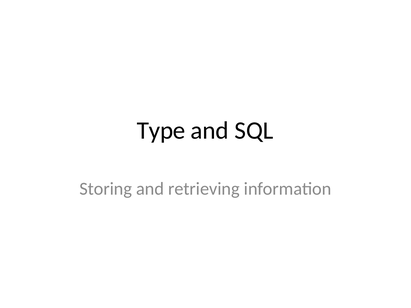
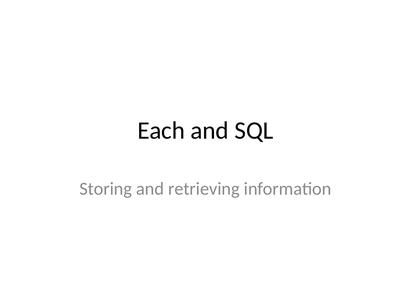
Type: Type -> Each (161, 131)
